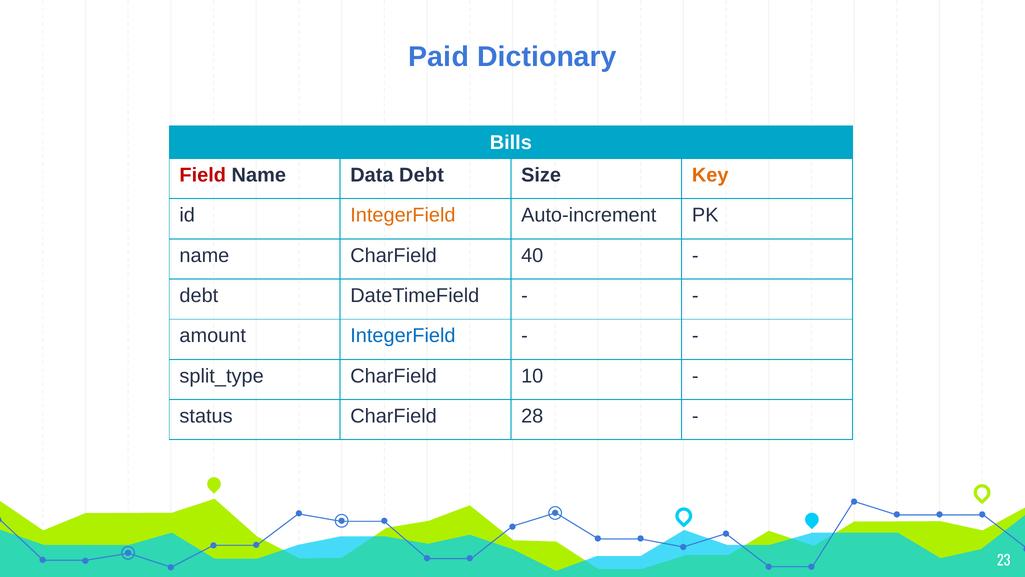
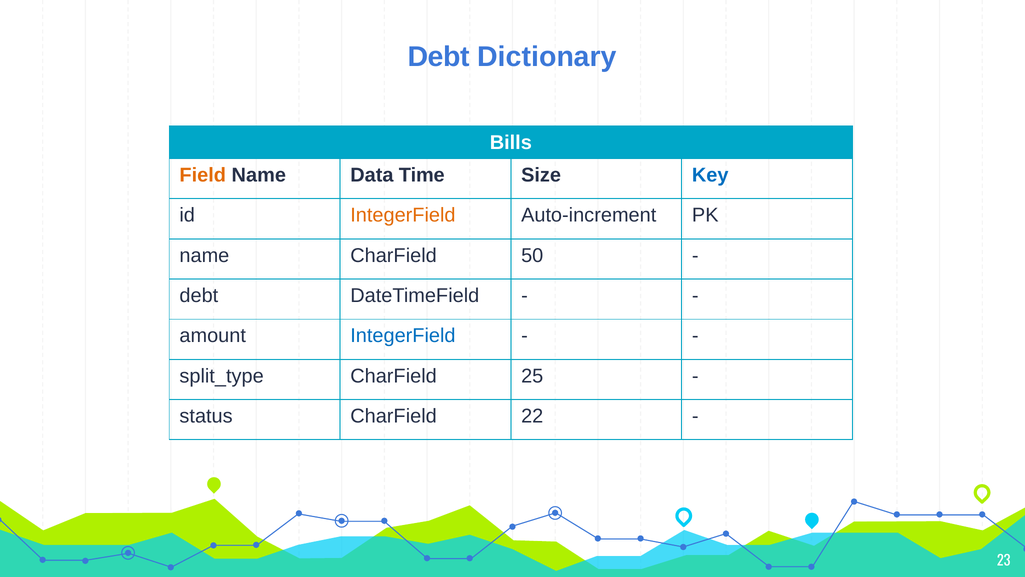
Paid: Paid -> Debt (439, 57)
Field colour: red -> orange (203, 175)
Data Debt: Debt -> Time (422, 175)
Key colour: orange -> blue (710, 175)
40: 40 -> 50 (532, 255)
10: 10 -> 25 (532, 376)
28: 28 -> 22 (532, 416)
